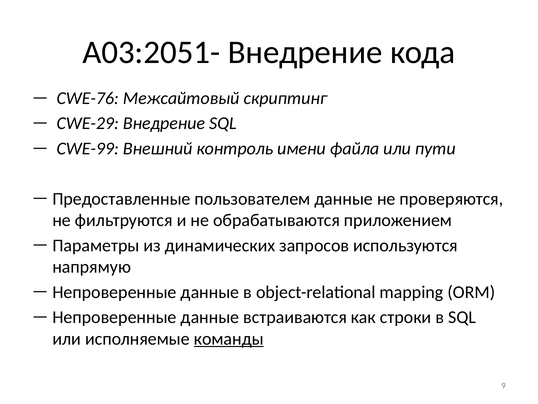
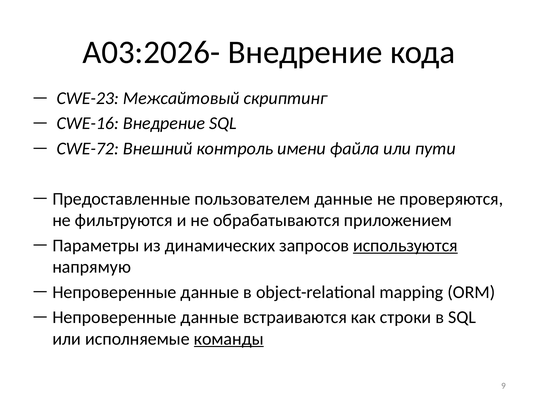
A03:2051-: A03:2051- -> A03:2026- (151, 52)
CWE-76: CWE-76 -> CWE-23 (88, 98)
CWE-29: CWE-29 -> CWE-16 (88, 123)
CWE-99: CWE-99 -> CWE-72 (88, 148)
используются underline: none -> present (405, 245)
